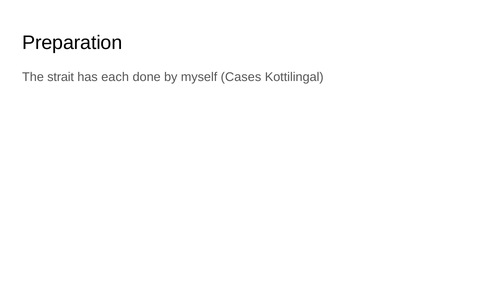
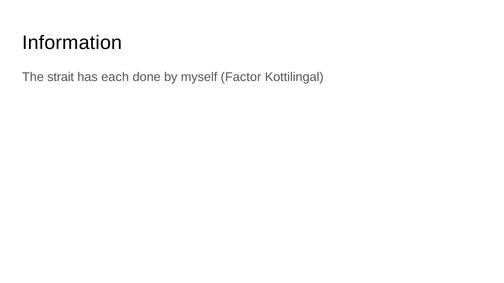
Preparation: Preparation -> Information (72, 43)
Cases: Cases -> Factor (241, 77)
